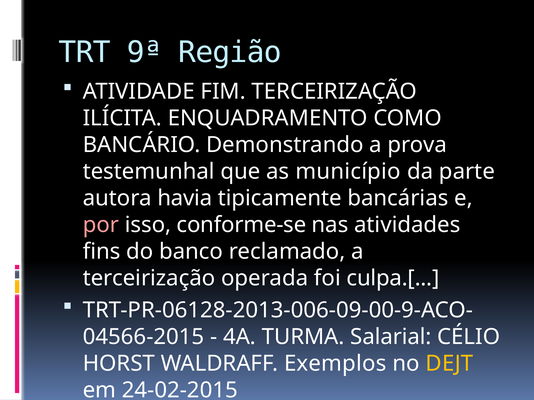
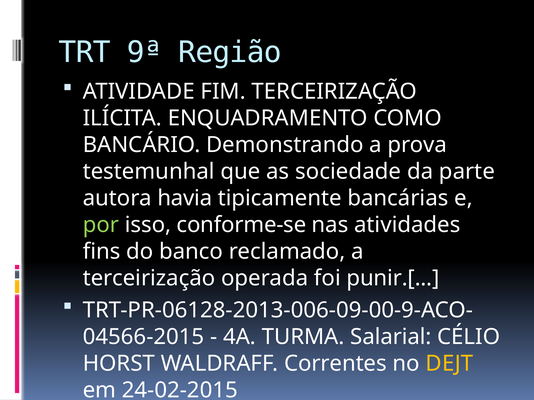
município: município -> sociedade (348, 172)
por colour: pink -> light green (101, 225)
culpa.[: culpa.[ -> punir.[ (393, 279)
Exemplos: Exemplos -> Correntes (335, 364)
